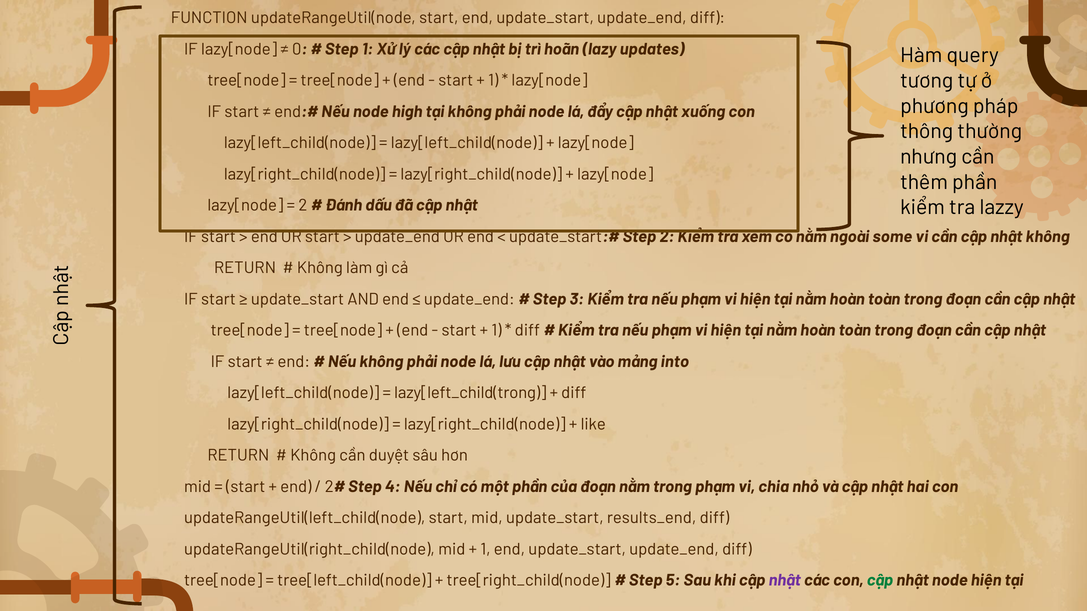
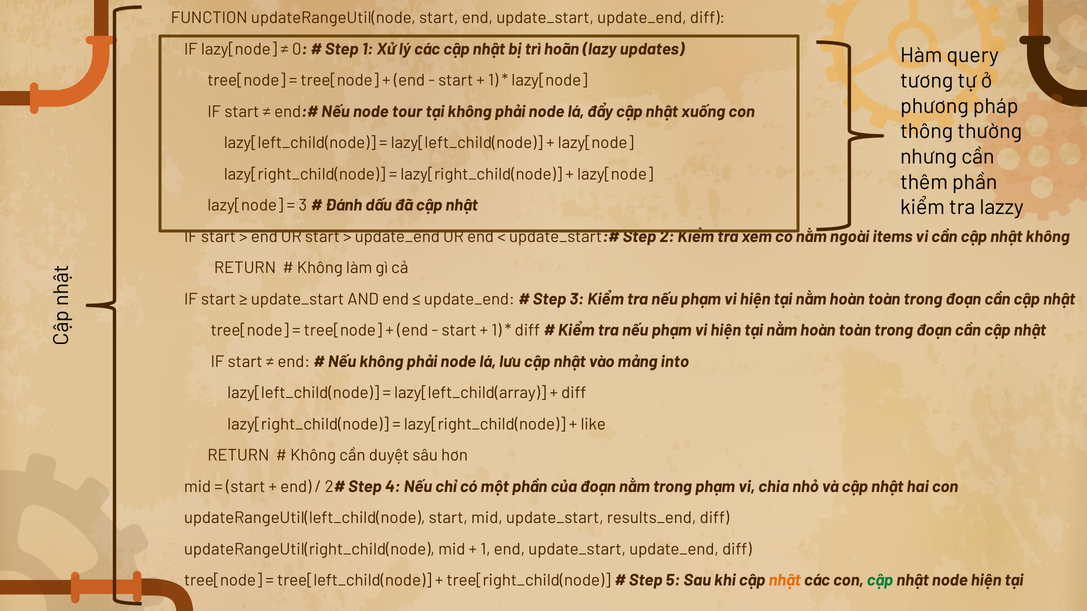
high: high -> tour (407, 112)
2: 2 -> 3 (303, 206)
some: some -> items (893, 237)
lazy[left_child(trong: lazy[left_child(trong -> lazy[left_child(array (470, 393)
nhật colour: purple -> orange (785, 581)
